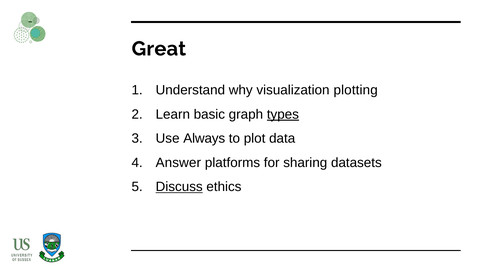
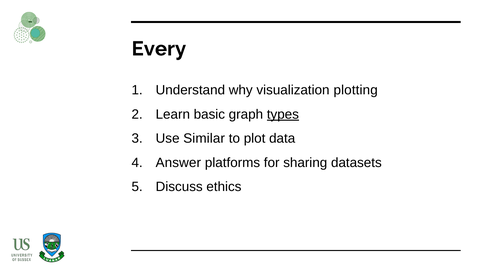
Great: Great -> Every (159, 49)
Always: Always -> Similar (204, 138)
Discuss underline: present -> none (179, 187)
